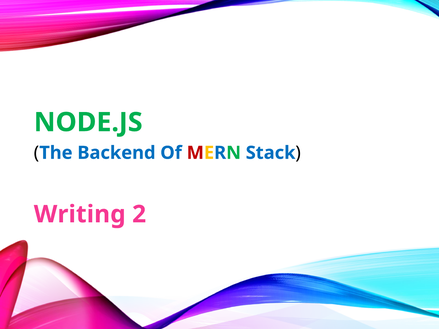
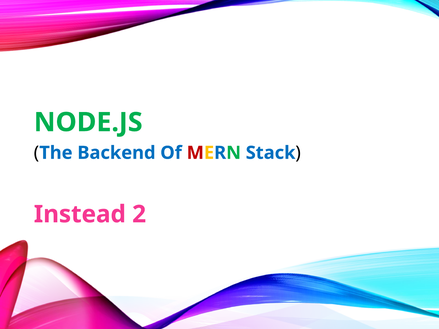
Writing: Writing -> Instead (80, 214)
